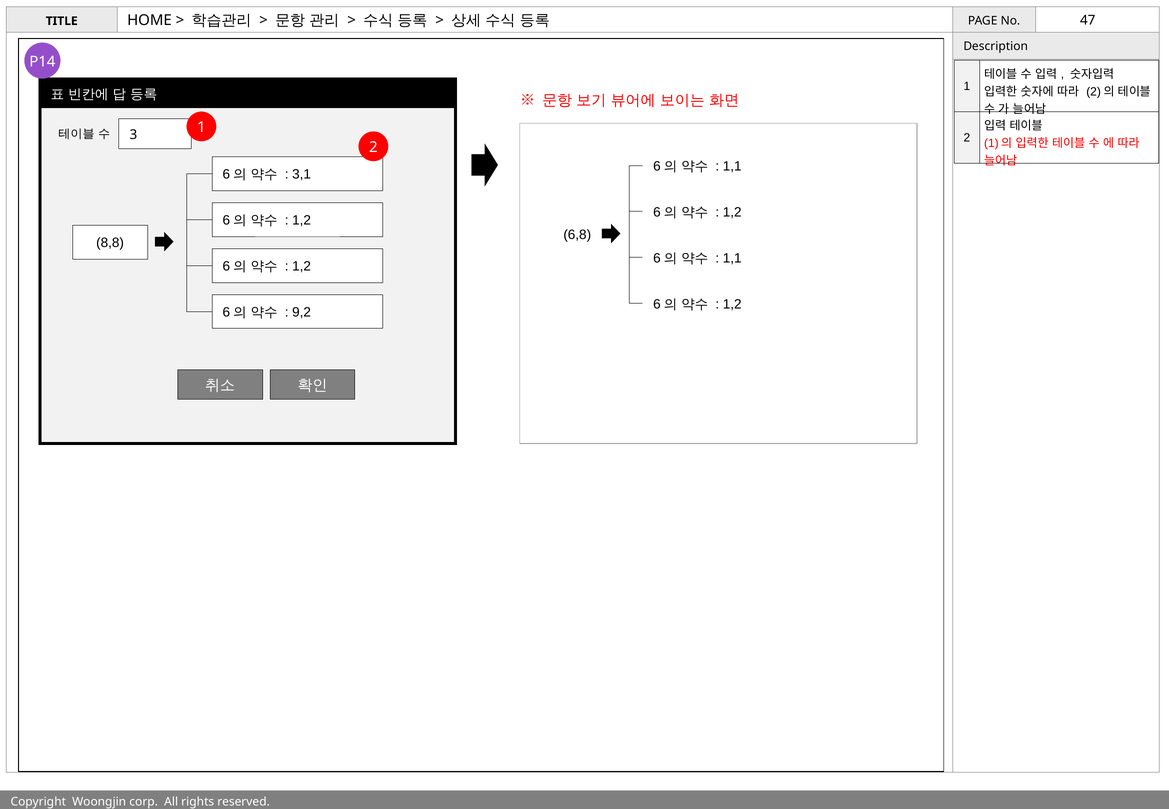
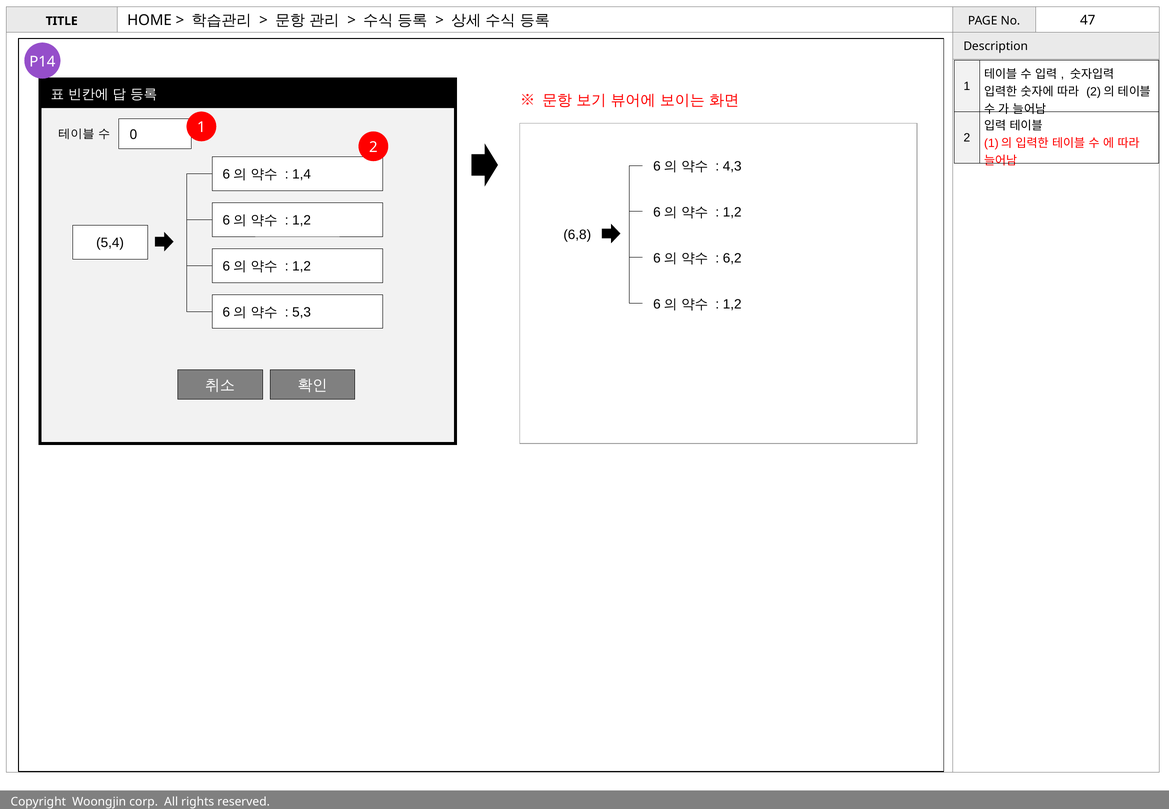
3: 3 -> 0 (133, 135)
1,1: 1,1 -> 4,3 (732, 166)
3,1: 3,1 -> 1,4 (302, 175)
8,8: 8,8 -> 5,4 (110, 243)
1,1: 1,1 -> 6,2 (732, 258)
9,2: 9,2 -> 5,3 (302, 313)
